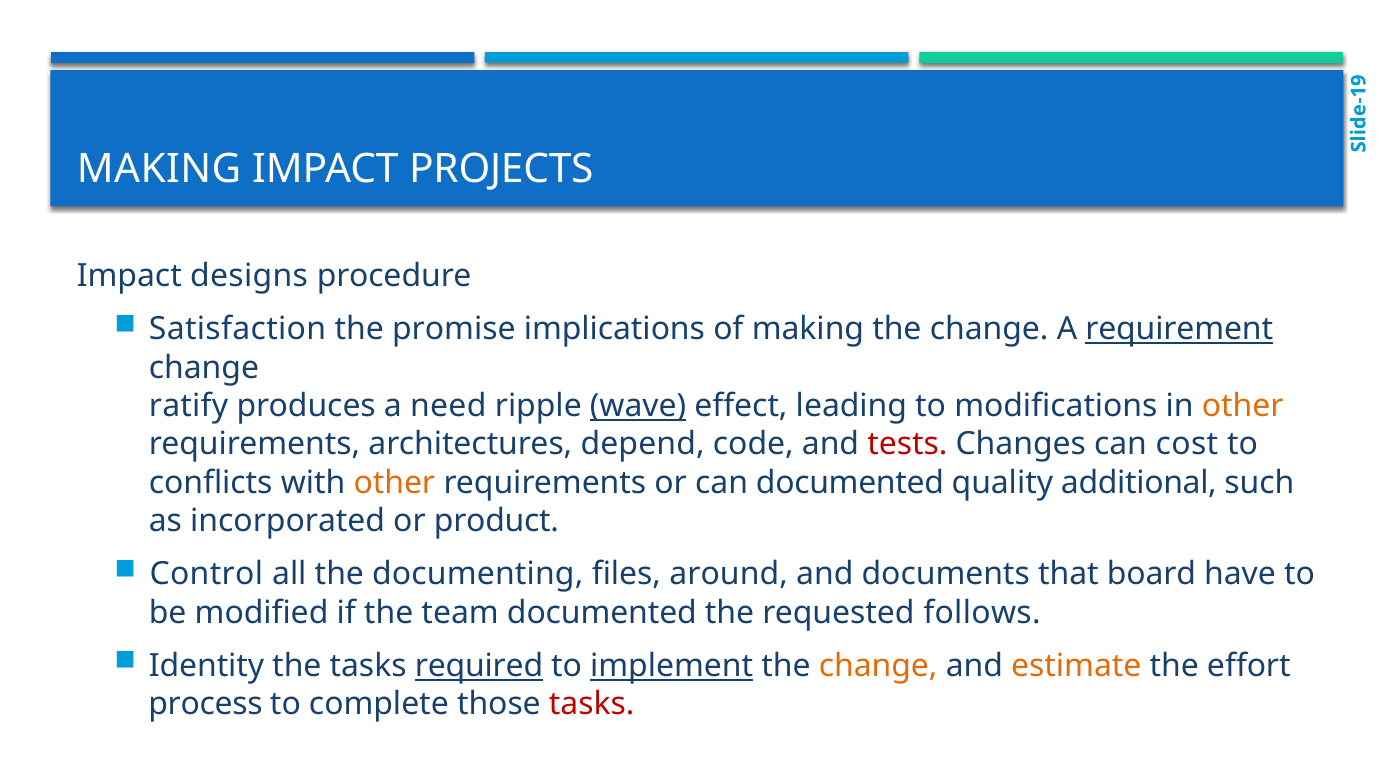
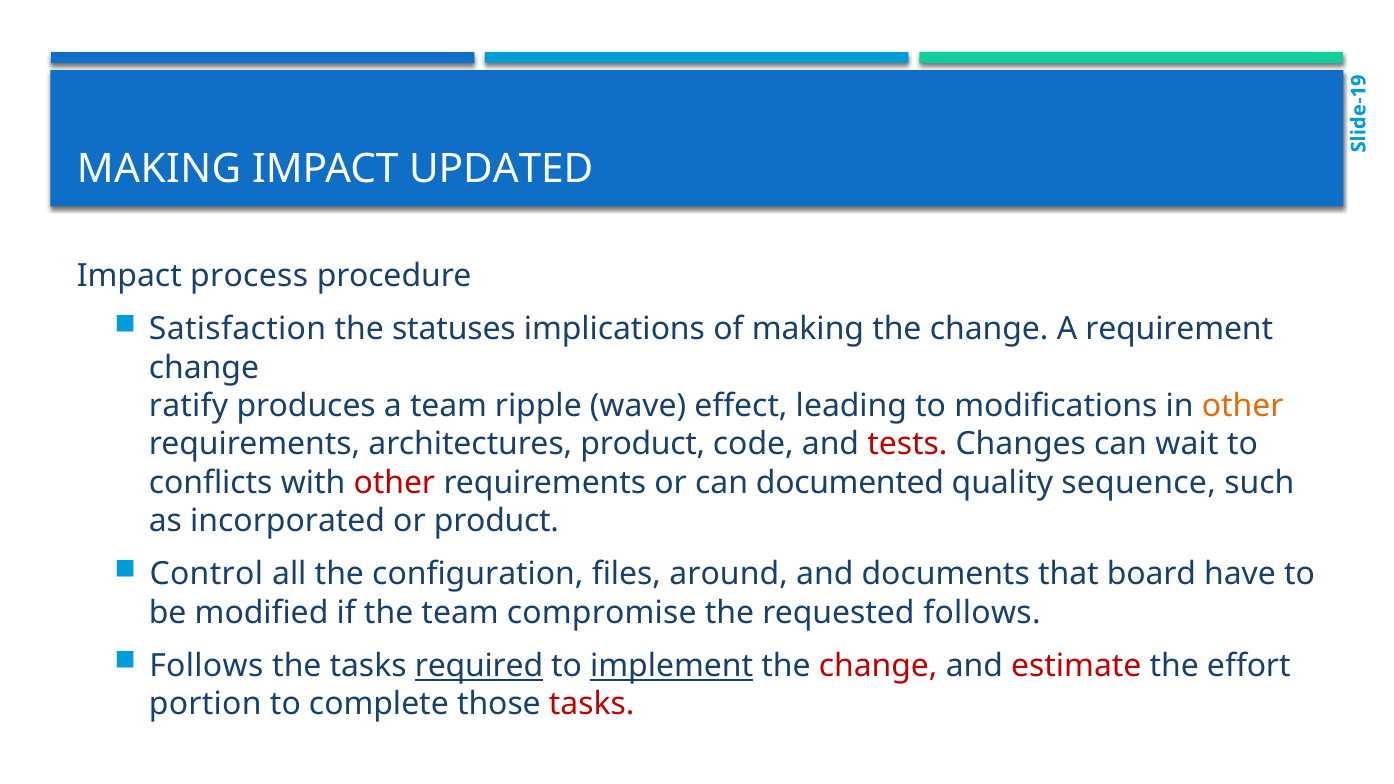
PROJECTS: PROJECTS -> UPDATED (501, 169)
designs: designs -> process (249, 276)
promise: promise -> statuses (454, 329)
requirement underline: present -> none (1179, 329)
a need: need -> team (448, 406)
wave underline: present -> none (638, 406)
architectures depend: depend -> product (643, 444)
cost: cost -> wait (1187, 444)
other colour: orange -> red (394, 483)
additional: additional -> sequence (1139, 483)
documenting: documenting -> configuration (478, 574)
team documented: documented -> compromise (602, 613)
Identity: Identity -> Follows (206, 666)
change colour: orange -> red (878, 666)
estimate colour: orange -> red (1076, 666)
process: process -> portion (205, 704)
